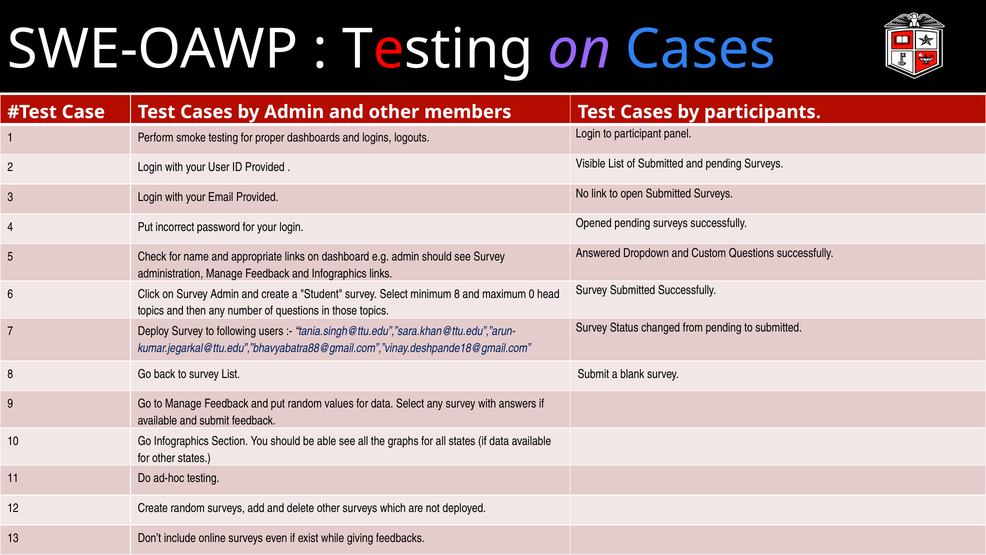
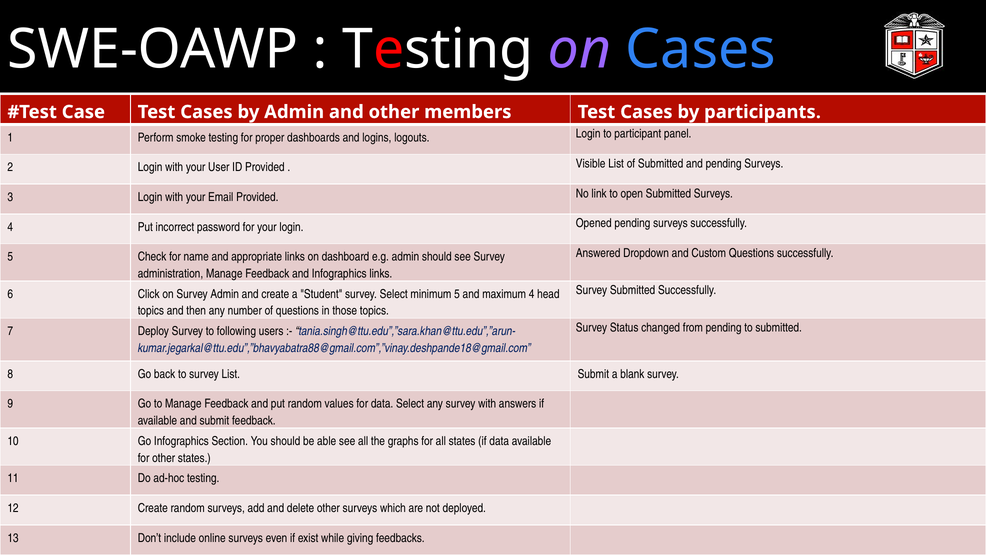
minimum 8: 8 -> 5 (457, 294)
maximum 0: 0 -> 4 (532, 294)
